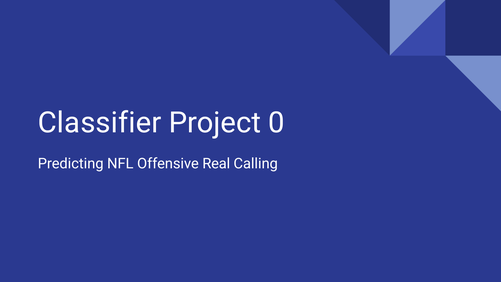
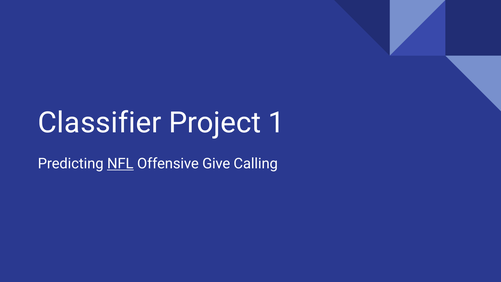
0: 0 -> 1 (276, 123)
NFL underline: none -> present (120, 164)
Real: Real -> Give (216, 164)
